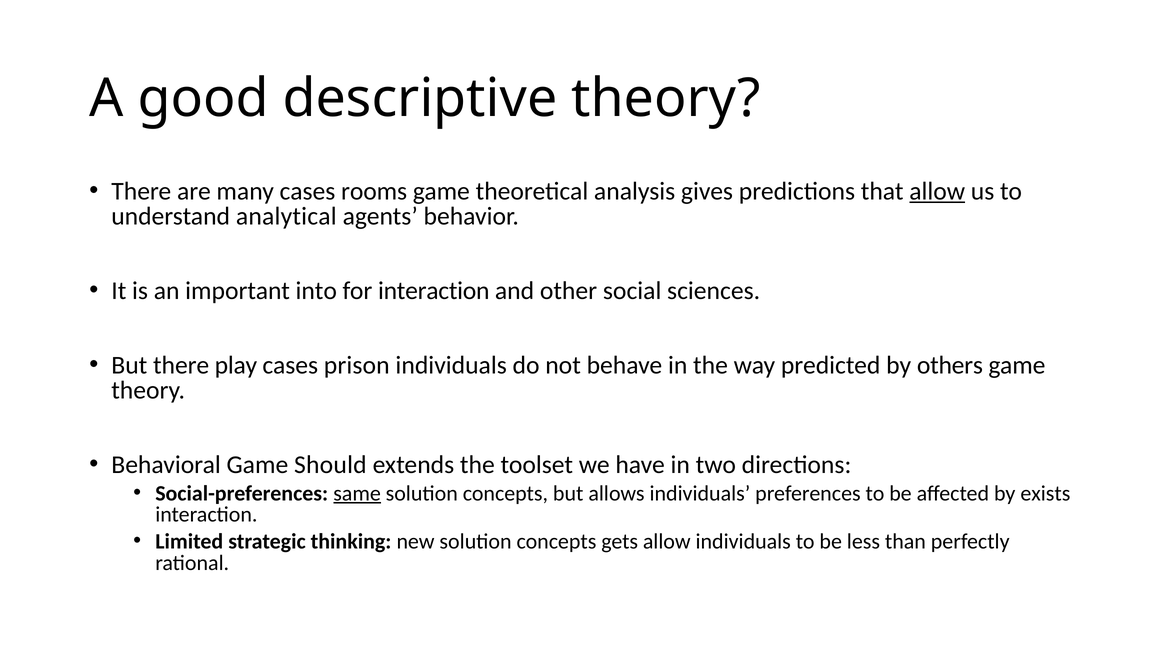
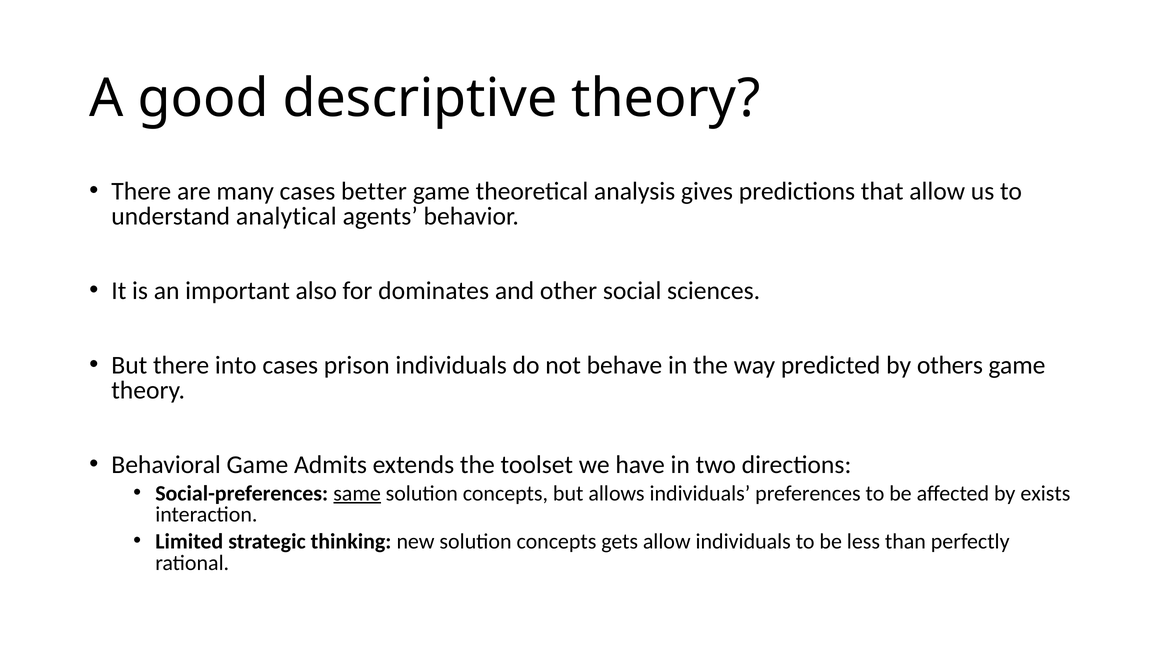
rooms: rooms -> better (374, 191)
allow underline: present -> none (937, 191)
into: into -> also (316, 291)
for interaction: interaction -> dominates (434, 291)
play: play -> into (236, 365)
Should: Should -> Admits (331, 465)
